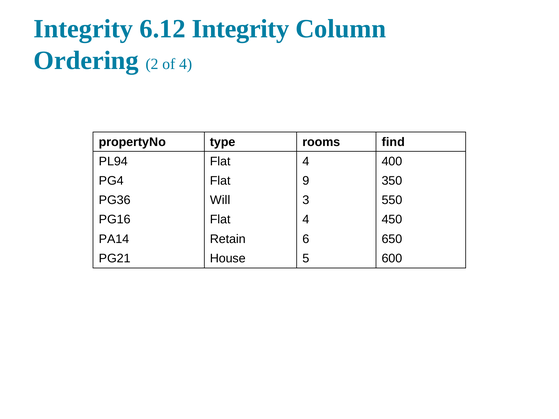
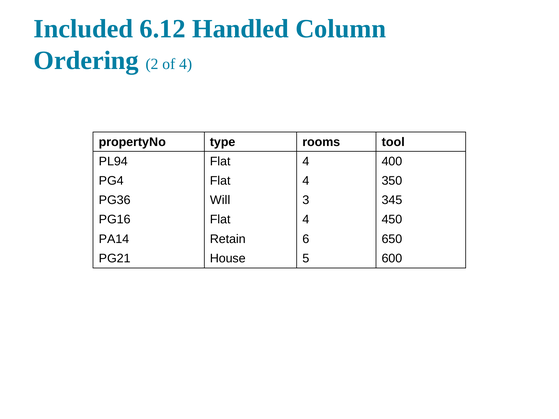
Integrity: Integrity -> Included (83, 29)
6.12 Integrity: Integrity -> Handled (240, 29)
find: find -> tool (393, 142)
G4 Flat 9: 9 -> 4 (306, 181)
550: 550 -> 345 (392, 200)
